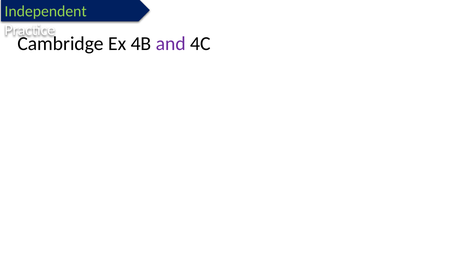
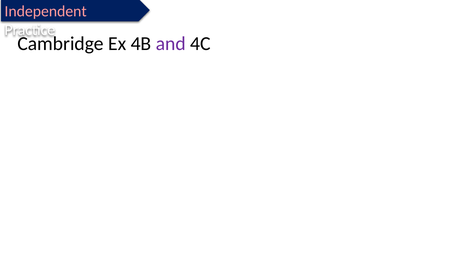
Independent colour: light green -> pink (46, 11)
